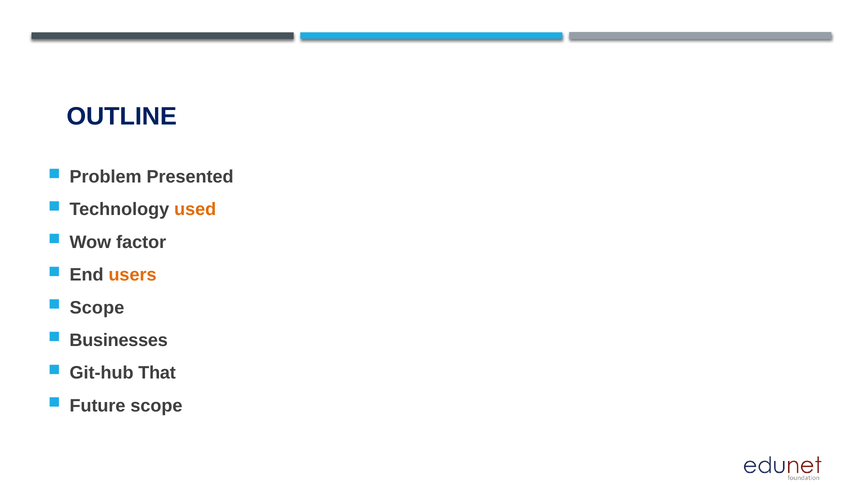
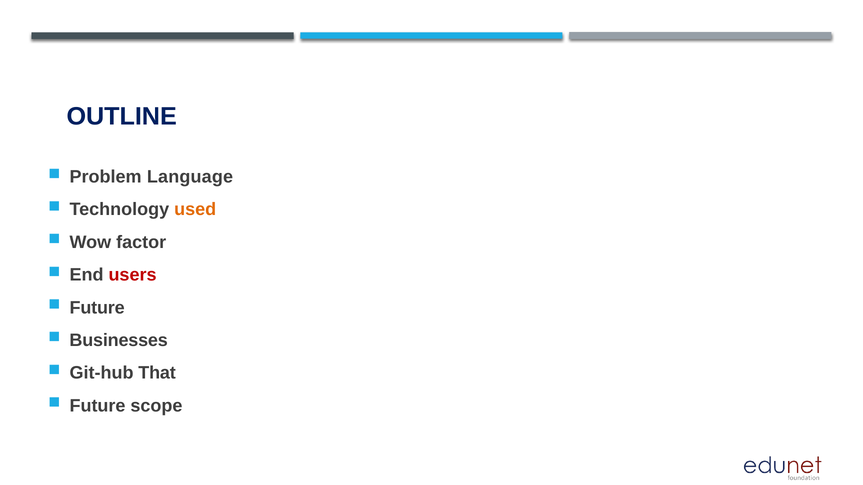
Presented: Presented -> Language (190, 177)
users colour: orange -> red (133, 275)
Scope: Scope -> Future (97, 308)
